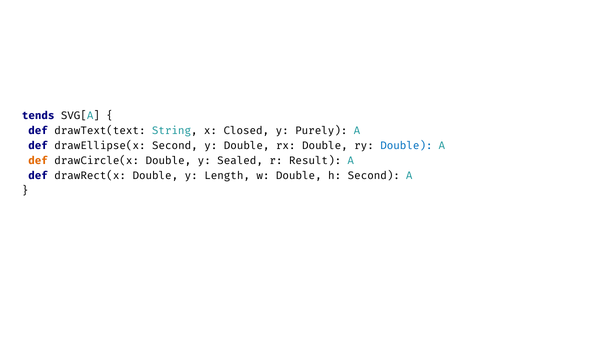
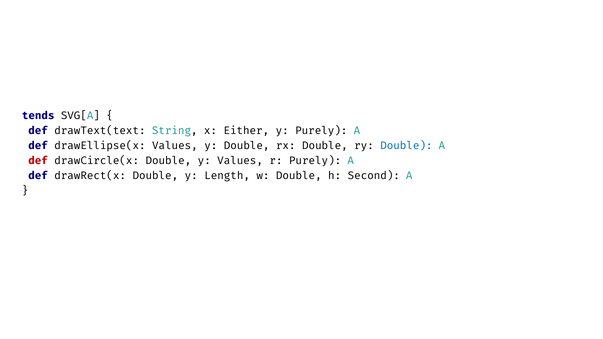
Closed: Closed -> Either (246, 131)
drawEllipse(x Second: Second -> Values (175, 146)
def colour: orange -> red (38, 161)
y Sealed: Sealed -> Values (240, 161)
r Result: Result -> Purely (315, 161)
